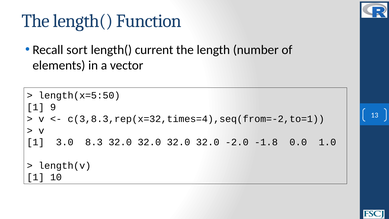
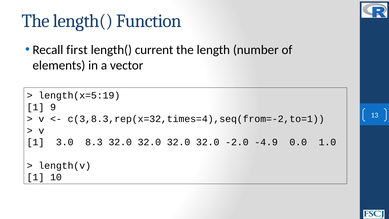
sort: sort -> first (77, 50)
length(x=5:50: length(x=5:50 -> length(x=5:19 (79, 95)
-1.8: -1.8 -> -4.9 (266, 142)
